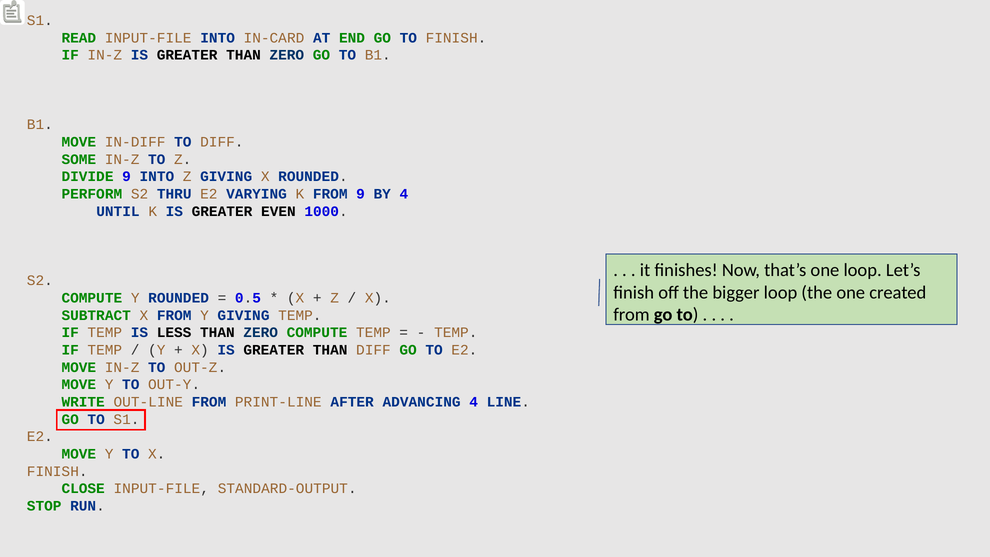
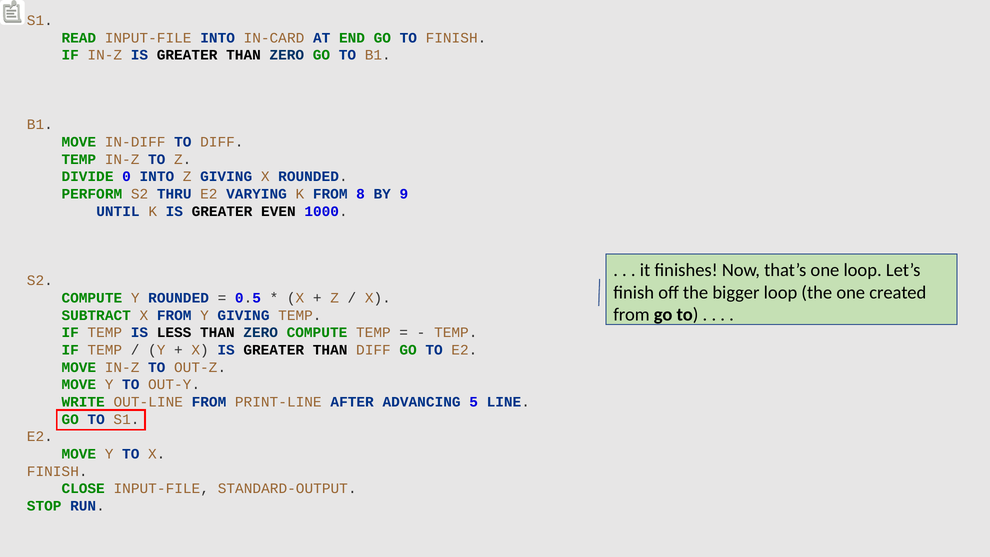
SOME: SOME -> TEMP (79, 159)
DIVIDE 9: 9 -> 0 (127, 177)
FROM 9: 9 -> 8 (361, 194)
BY 4: 4 -> 9 (404, 194)
ADVANCING 4: 4 -> 5 (474, 402)
